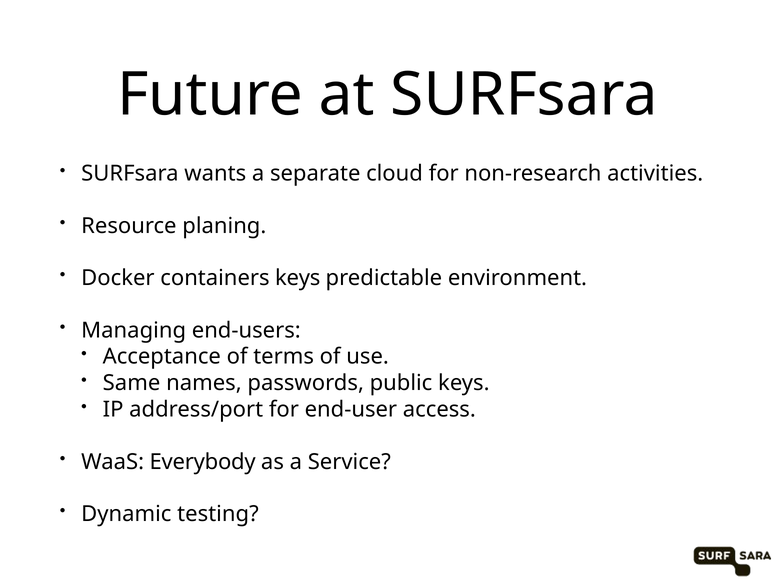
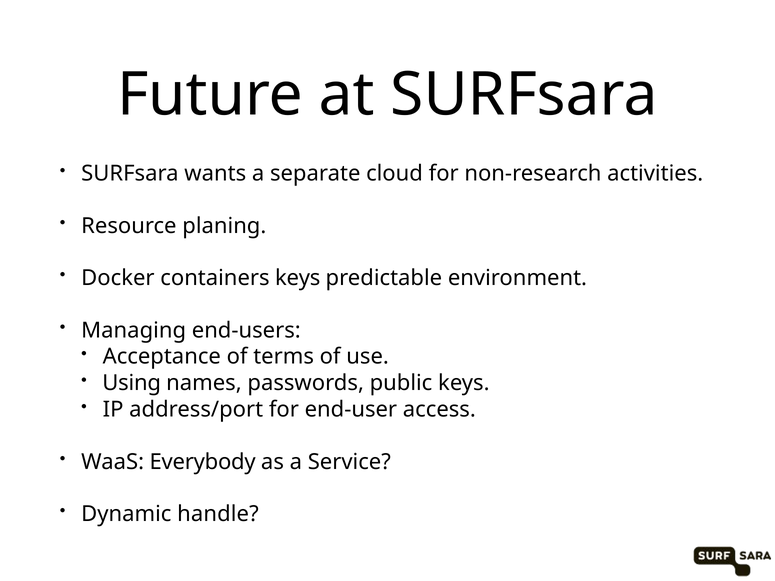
Same: Same -> Using (132, 383)
testing: testing -> handle (218, 514)
